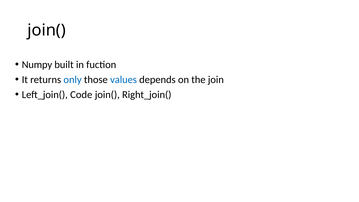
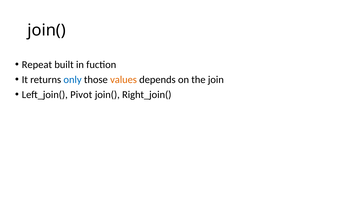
Numpy: Numpy -> Repeat (37, 65)
values colour: blue -> orange (124, 80)
Code: Code -> Pivot (81, 95)
